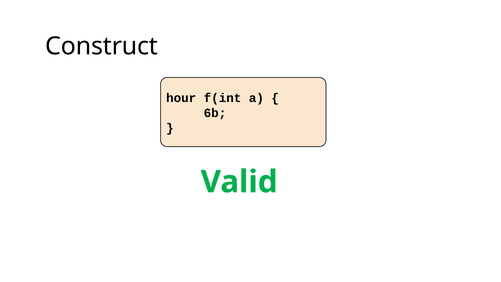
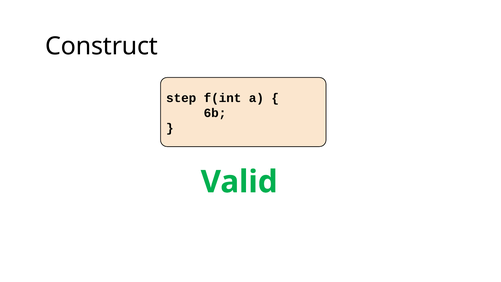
hour: hour -> step (181, 98)
